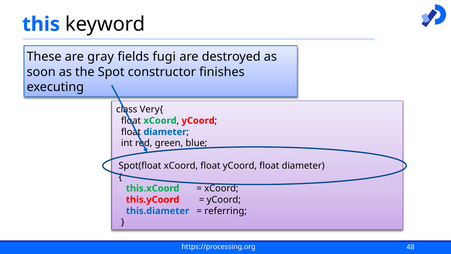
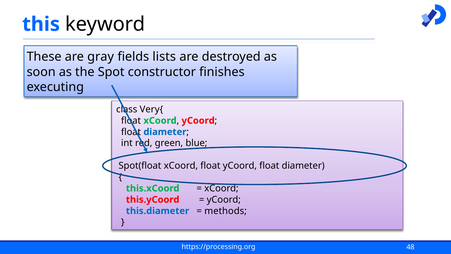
fugi: fugi -> lists (164, 57)
referring: referring -> methods (226, 211)
